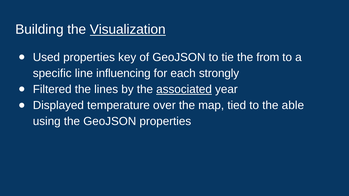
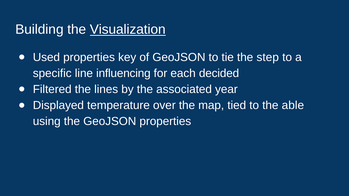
from: from -> step (268, 57)
strongly: strongly -> decided (219, 73)
associated underline: present -> none (184, 89)
